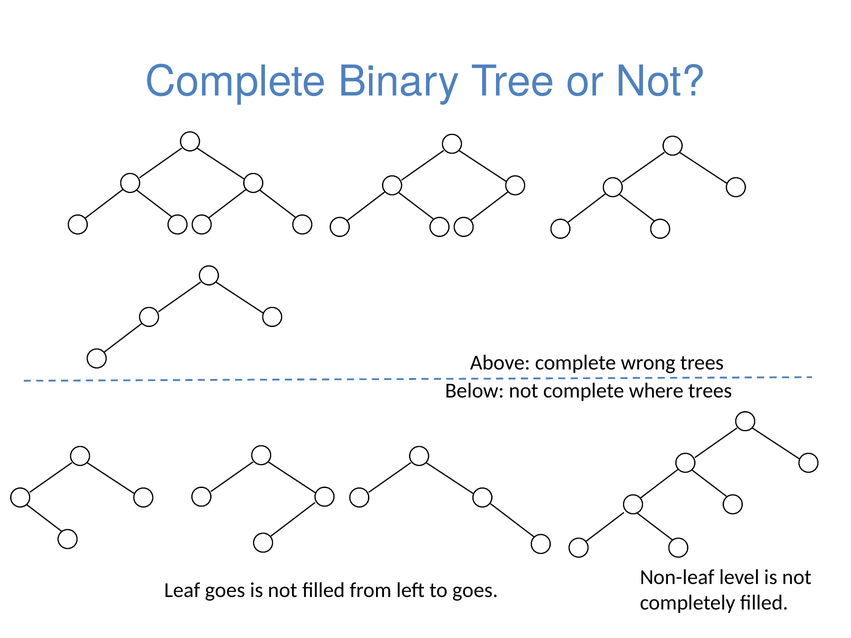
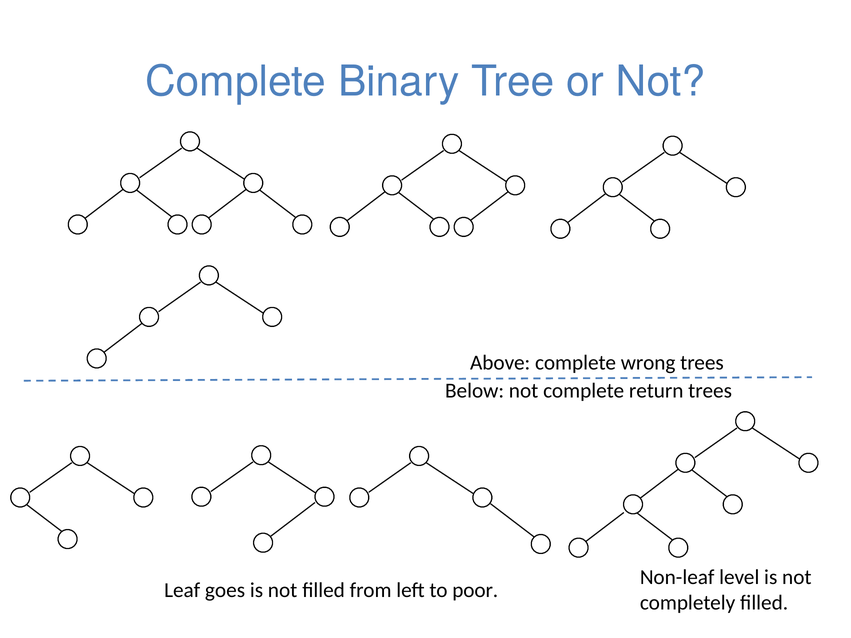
where: where -> return (656, 391)
to goes: goes -> poor (475, 590)
